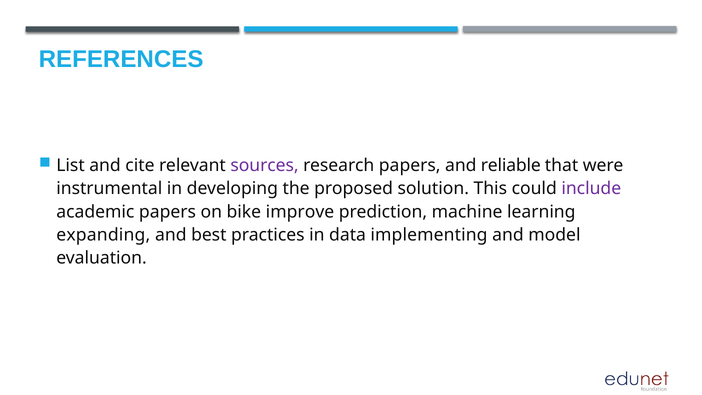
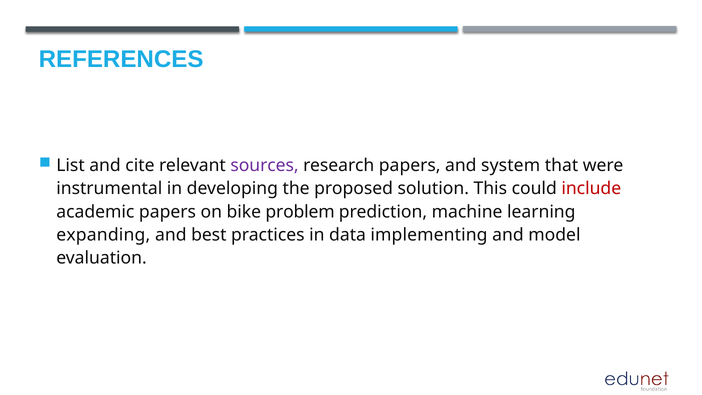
reliable: reliable -> system (511, 165)
include colour: purple -> red (591, 189)
improve: improve -> problem (300, 212)
